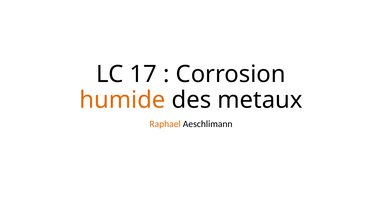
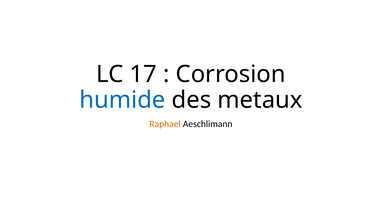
humide colour: orange -> blue (122, 100)
